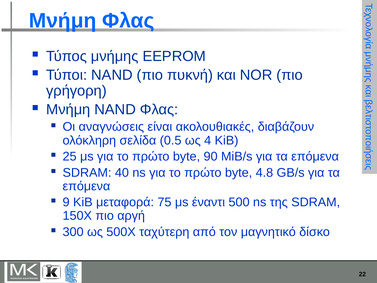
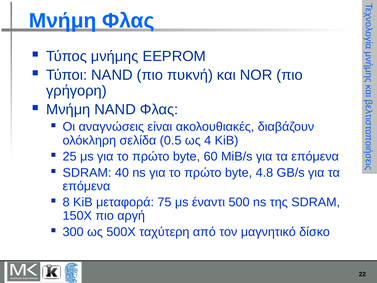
90: 90 -> 60 (211, 156)
9: 9 -> 8 (66, 202)
